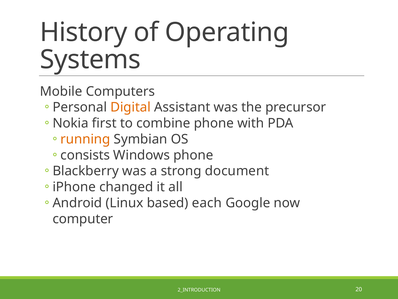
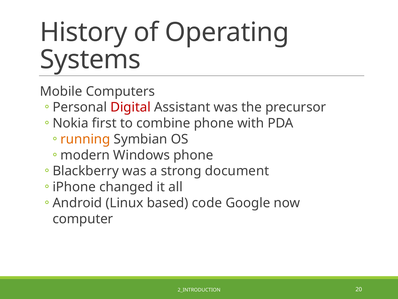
Digital colour: orange -> red (131, 107)
consists: consists -> modern (85, 155)
each: each -> code (207, 203)
